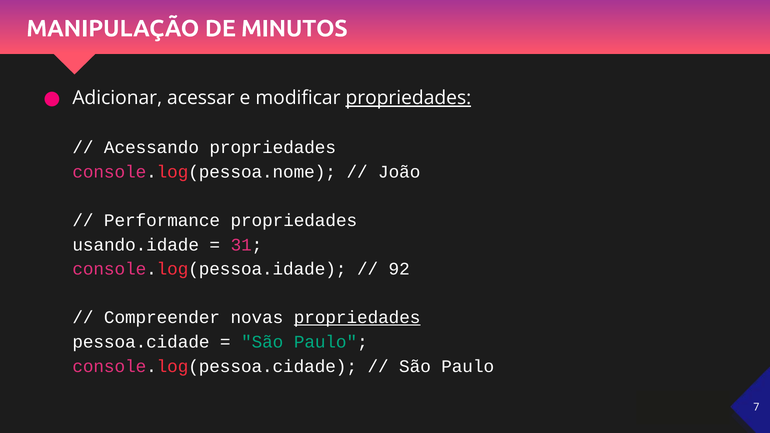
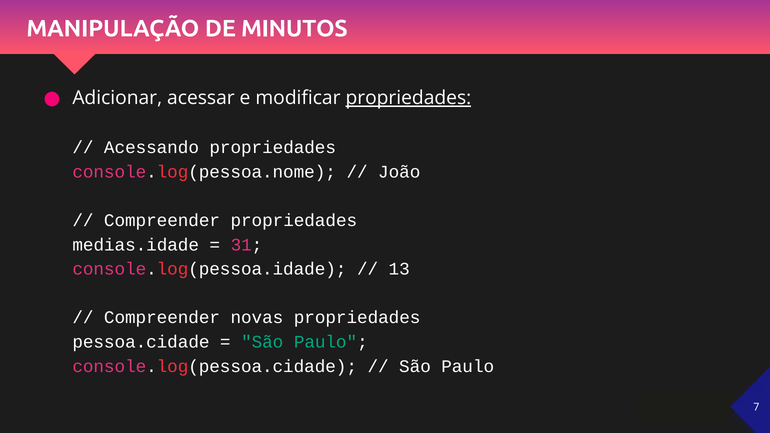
Performance: Performance -> Compreender (162, 220)
usando.idade: usando.idade -> medias.idade (136, 245)
92: 92 -> 13 (399, 269)
propriedades underline: present -> none (357, 318)
